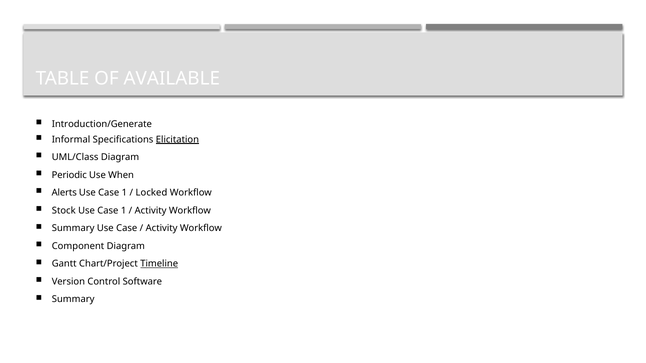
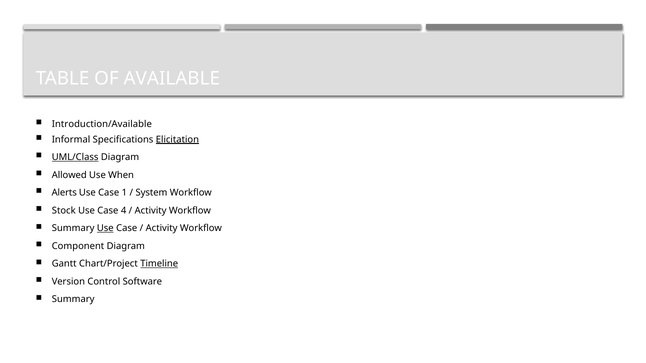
Introduction/Generate: Introduction/Generate -> Introduction/Available (102, 124)
UML/Class underline: none -> present (75, 157)
Periodic: Periodic -> Allowed (69, 175)
Locked: Locked -> System (151, 193)
Stock Use Case 1: 1 -> 4 (124, 211)
Use underline: none -> present (105, 228)
